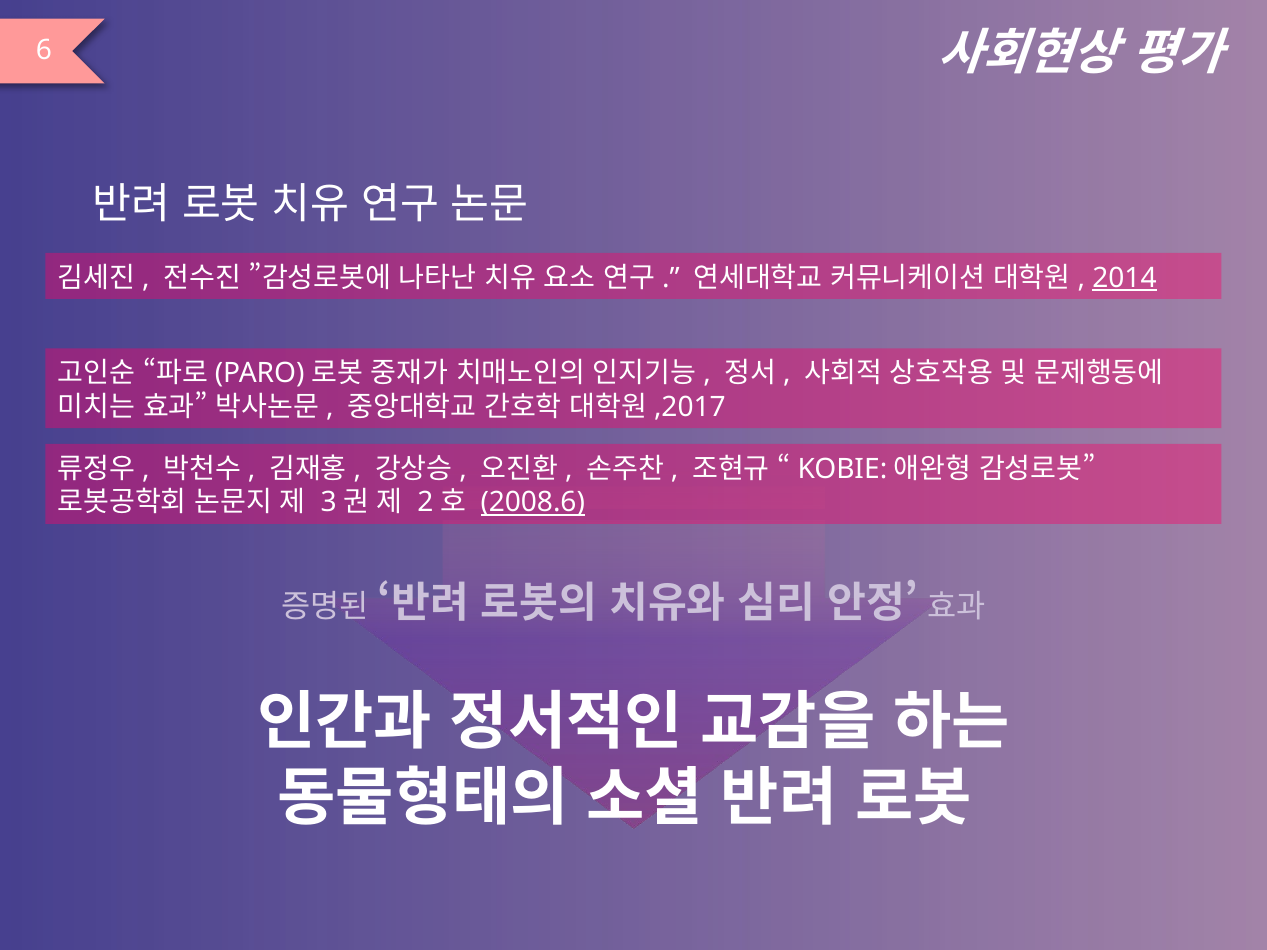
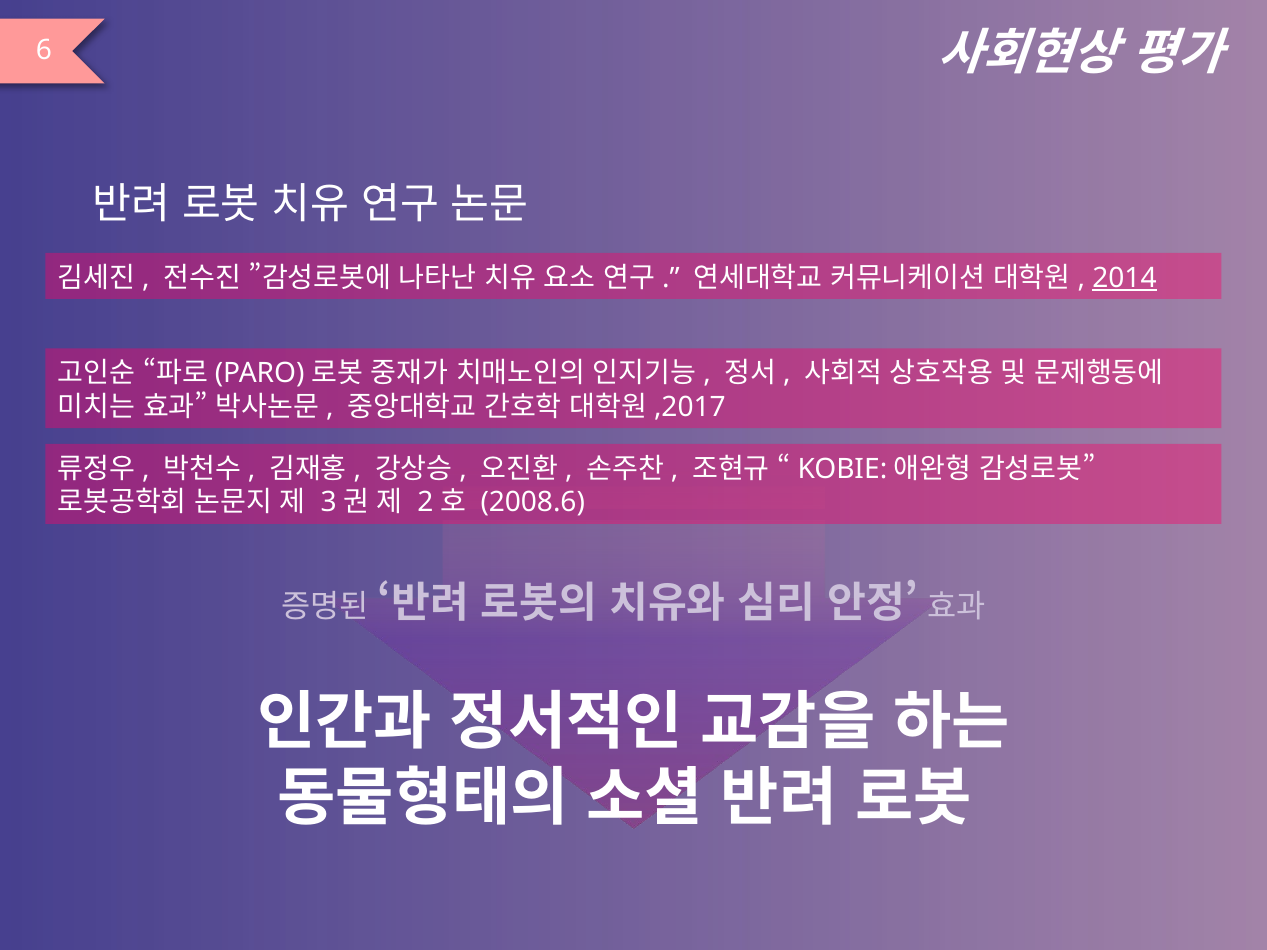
2008.6 underline: present -> none (533, 503)
